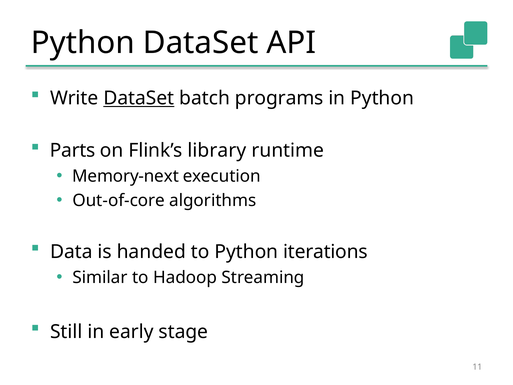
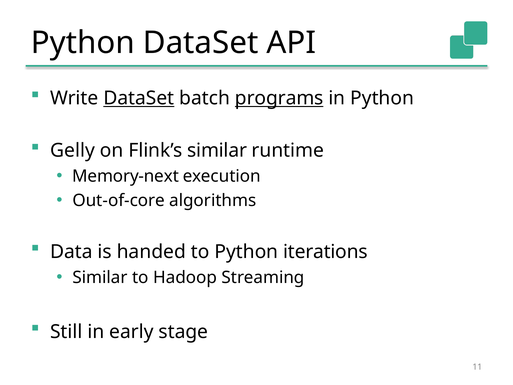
programs underline: none -> present (279, 98)
Parts: Parts -> Gelly (72, 150)
Flink’s library: library -> similar (217, 150)
